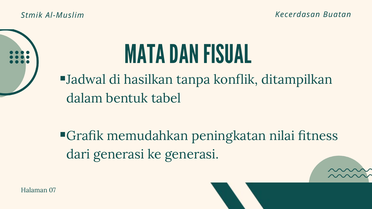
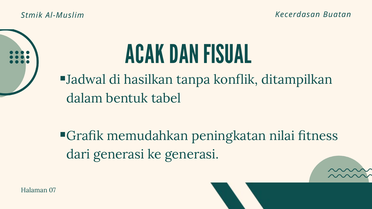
MATA: MATA -> ACAK (145, 55)
